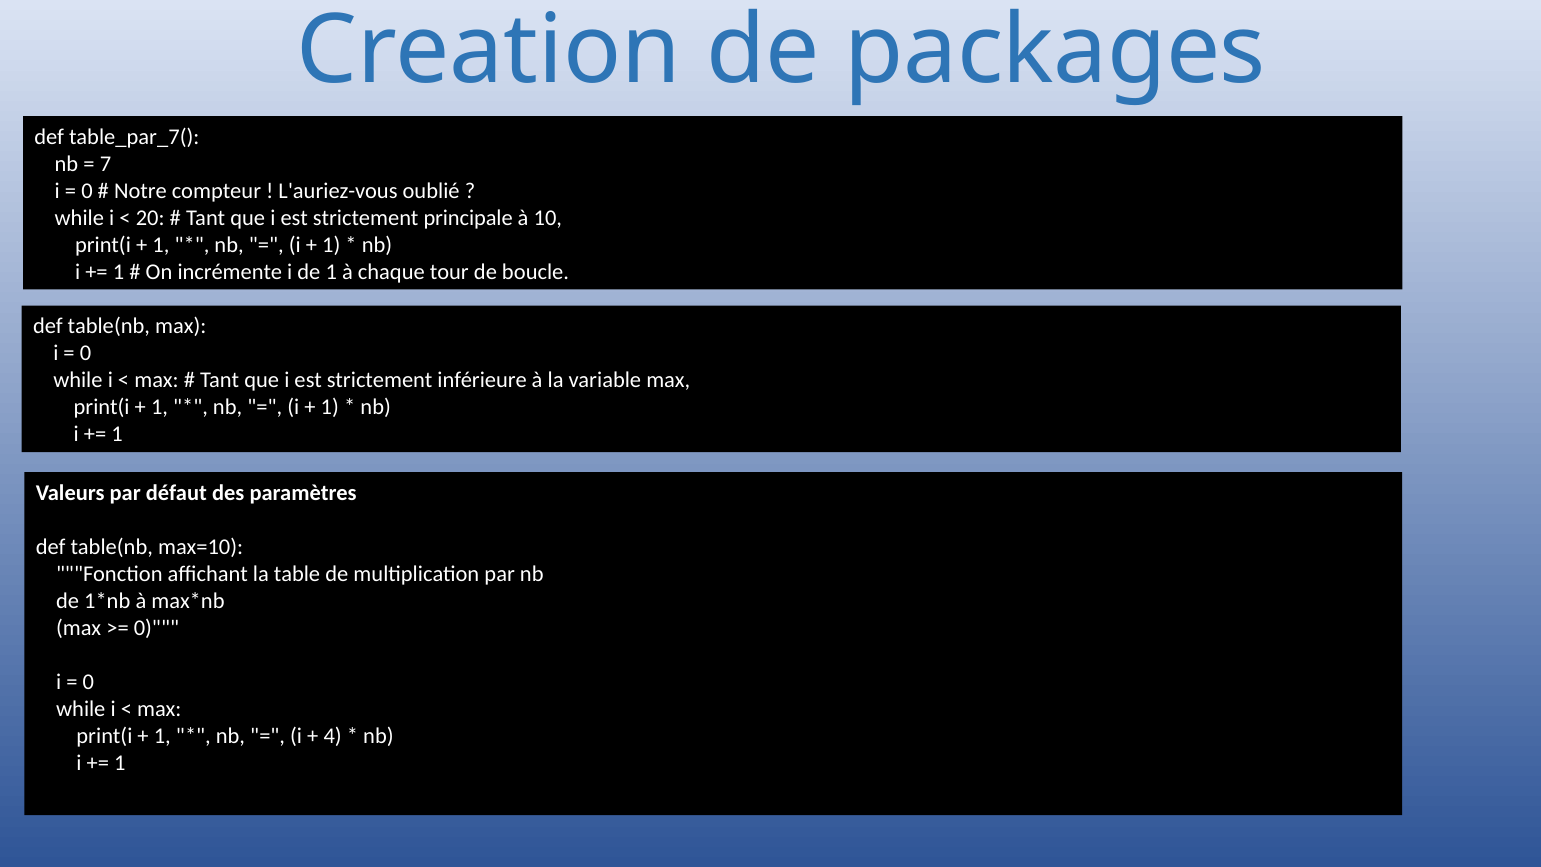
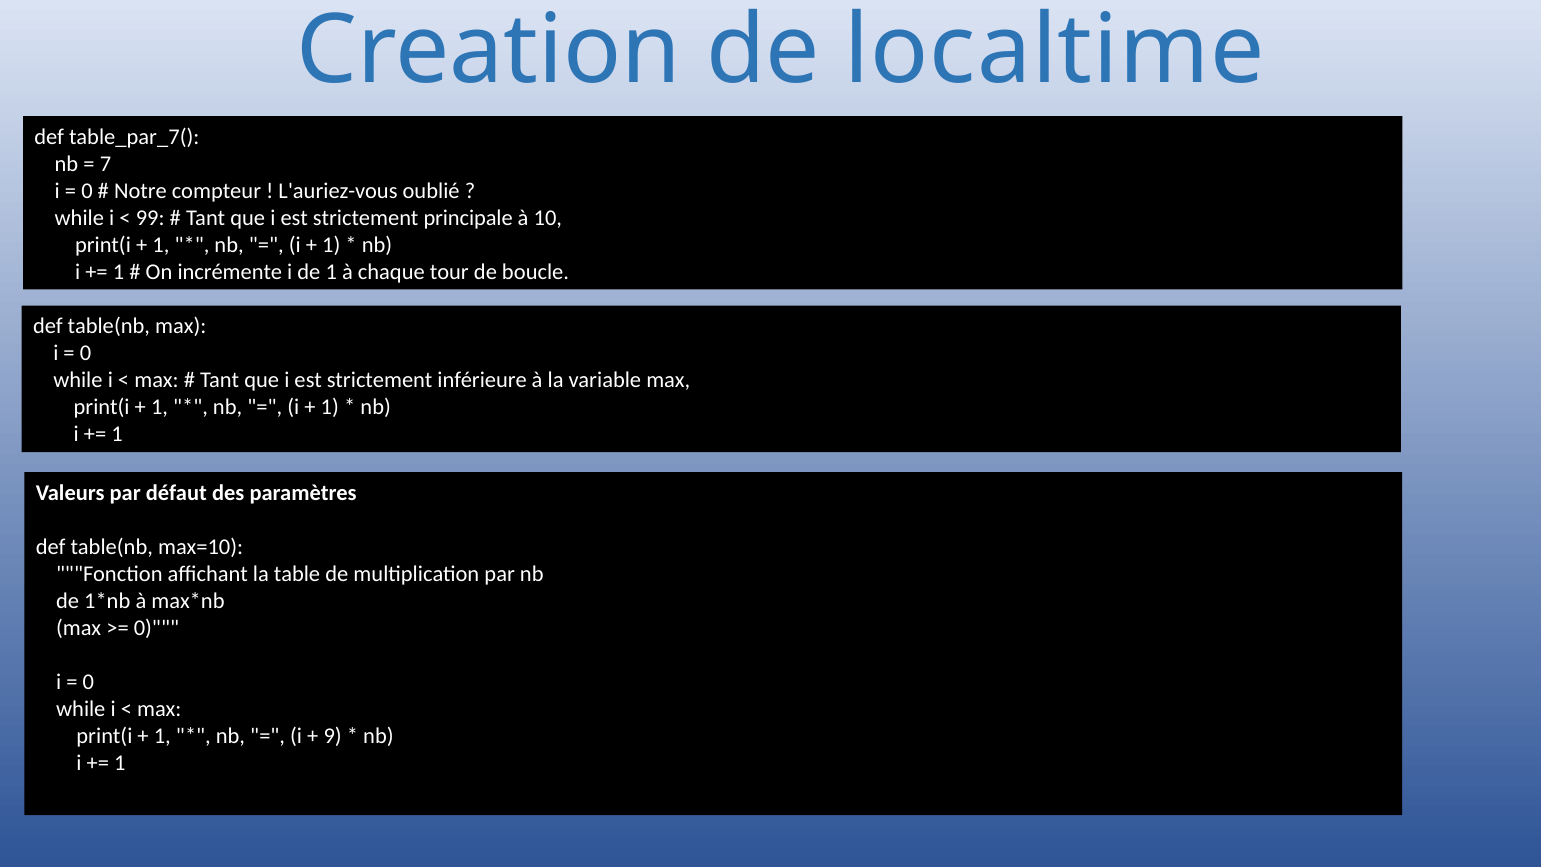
packages: packages -> localtime (1055, 50)
20: 20 -> 99 (150, 218)
4: 4 -> 9 (333, 736)
